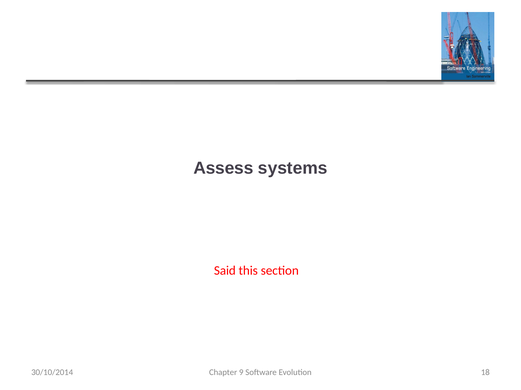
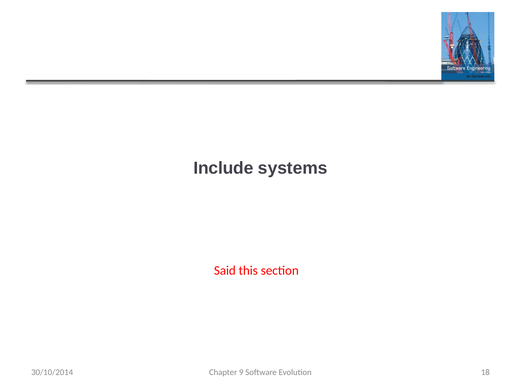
Assess: Assess -> Include (223, 168)
